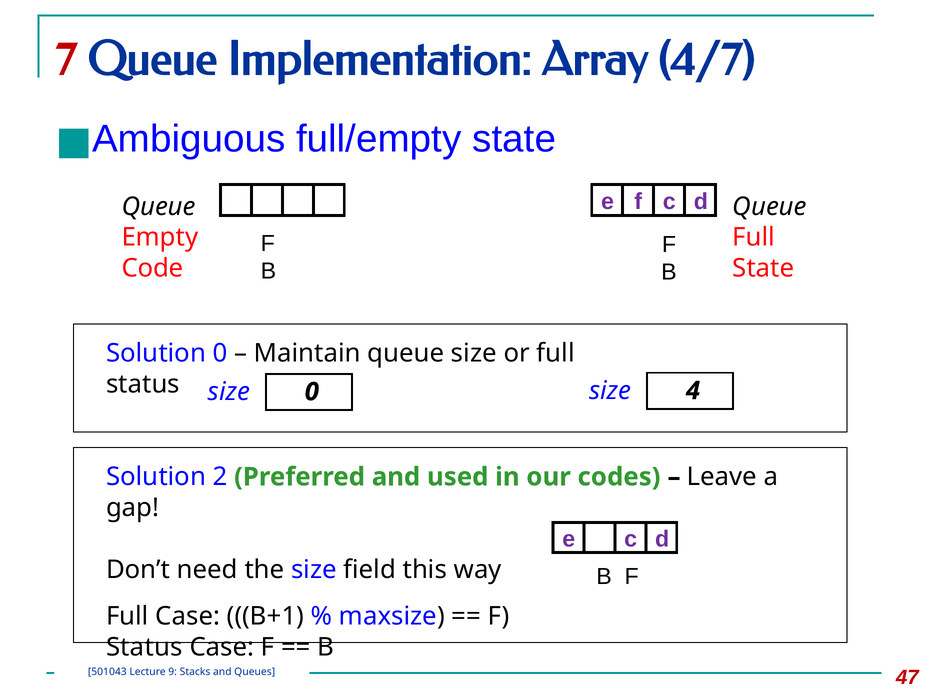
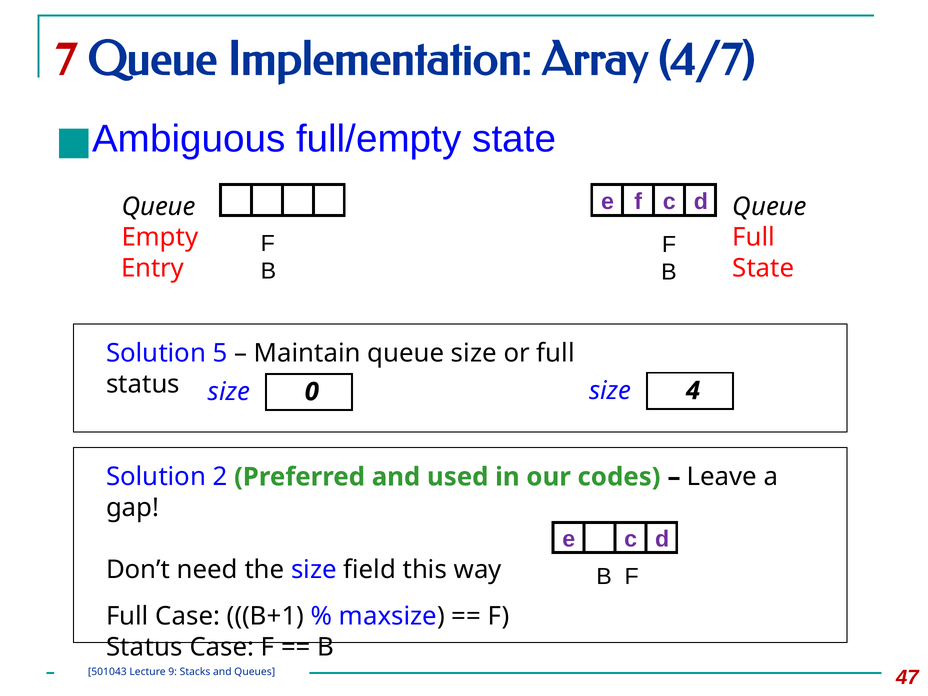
Code: Code -> Entry (153, 268)
Solution 0: 0 -> 5 (220, 353)
